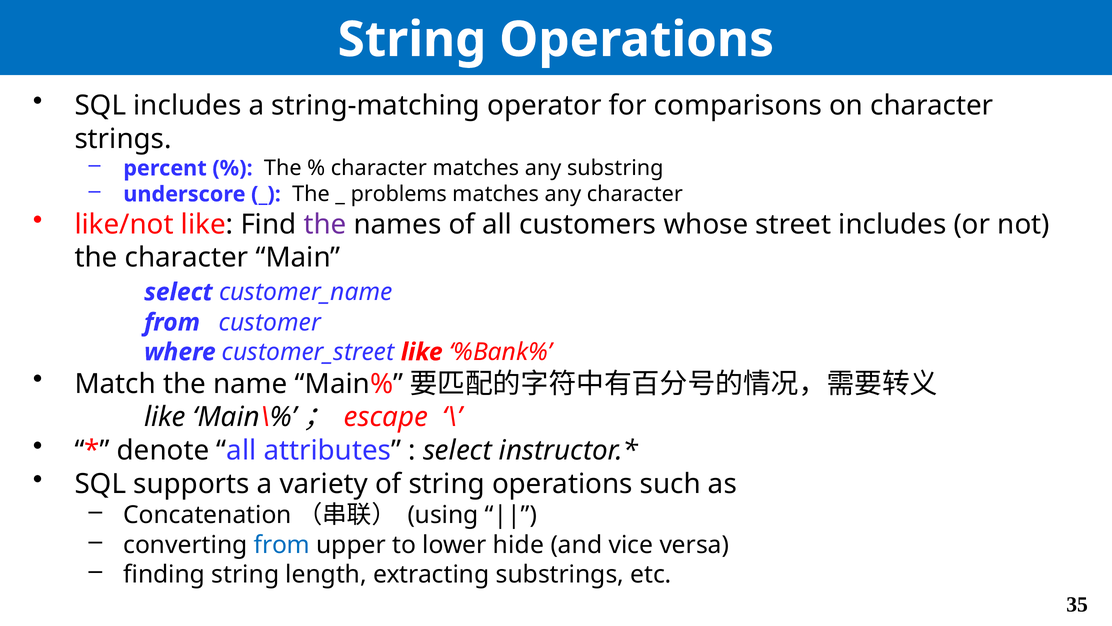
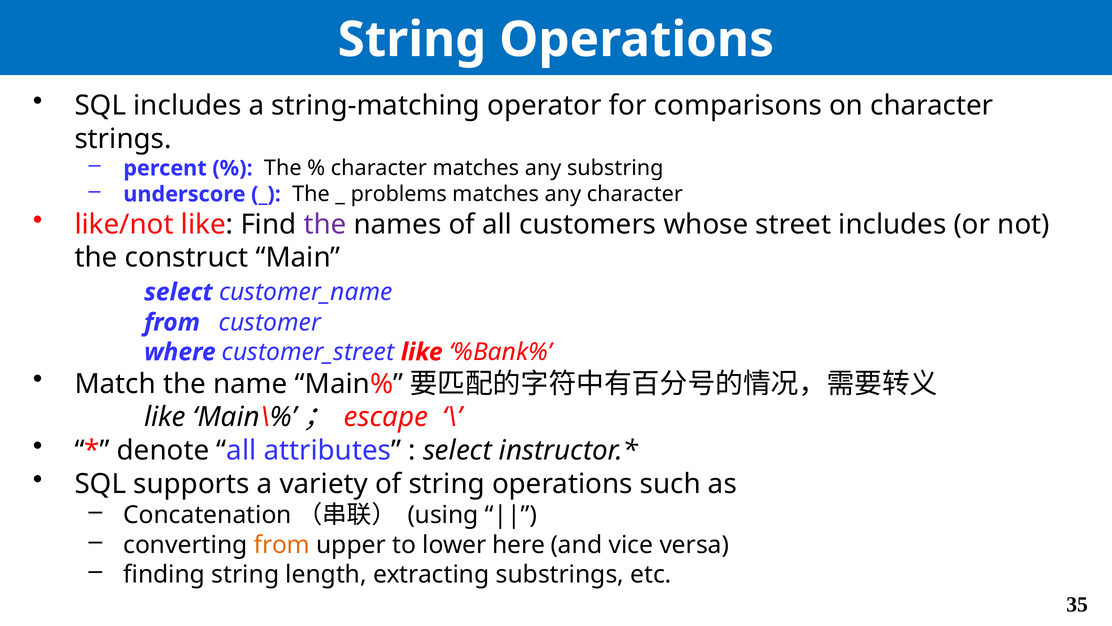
the character: character -> construct (187, 258)
from colour: blue -> orange (282, 545)
hide: hide -> here (519, 545)
